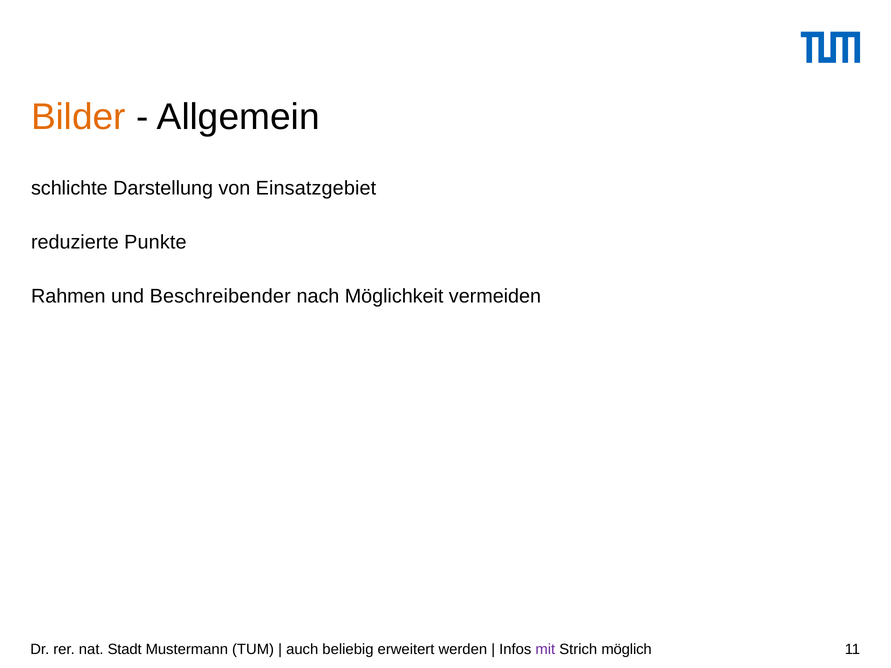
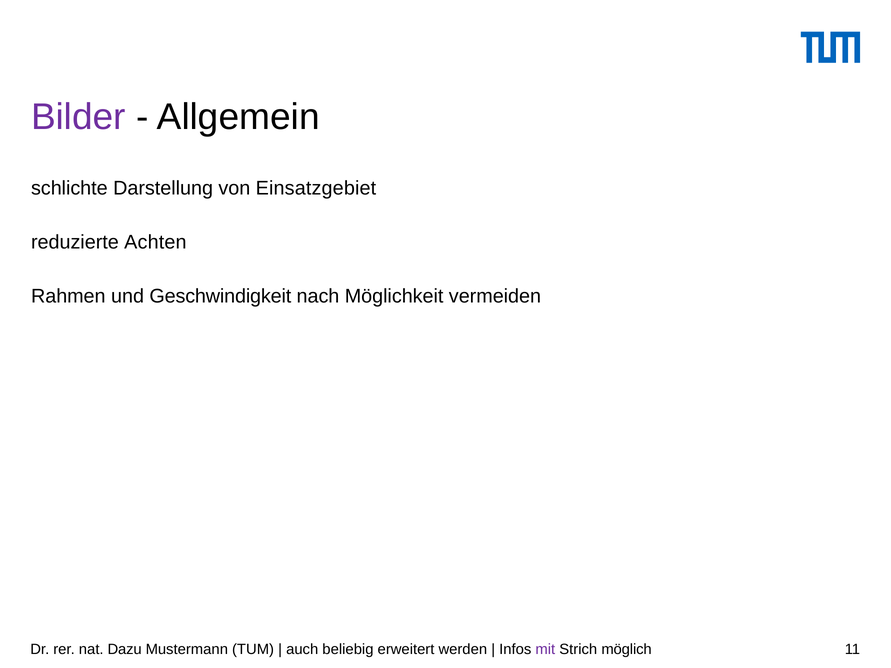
Bilder colour: orange -> purple (78, 117)
Punkte: Punkte -> Achten (155, 242)
Beschreibender: Beschreibender -> Geschwindigkeit (220, 296)
Stadt: Stadt -> Dazu (125, 650)
